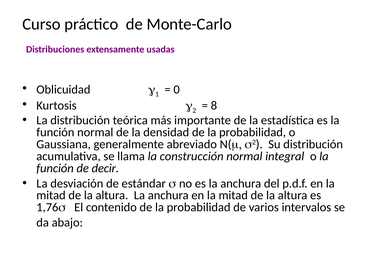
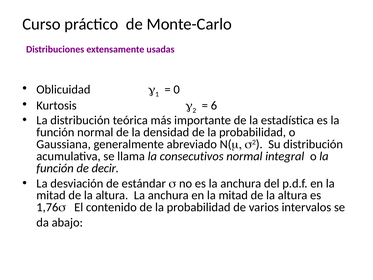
8: 8 -> 6 (214, 106)
construcción: construcción -> consecutivos (192, 156)
